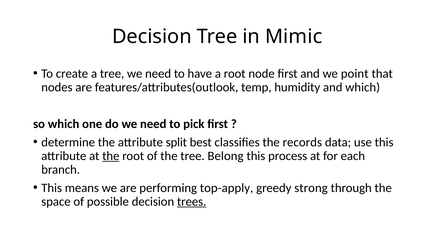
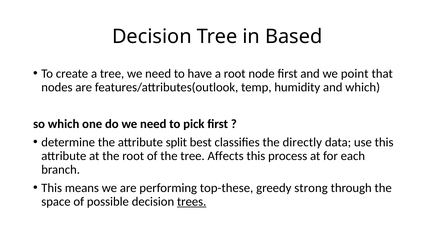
Mimic: Mimic -> Based (294, 37)
records: records -> directly (302, 142)
the underline: present -> none (111, 156)
Belong: Belong -> Affects (226, 156)
top-apply: top-apply -> top-these (227, 188)
